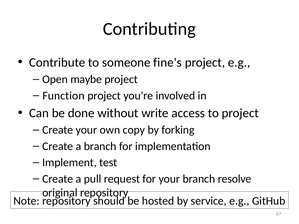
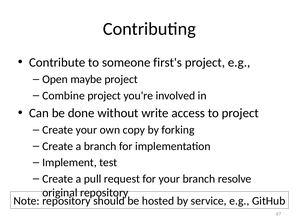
fine's: fine's -> first's (168, 62)
Function: Function -> Combine (64, 96)
